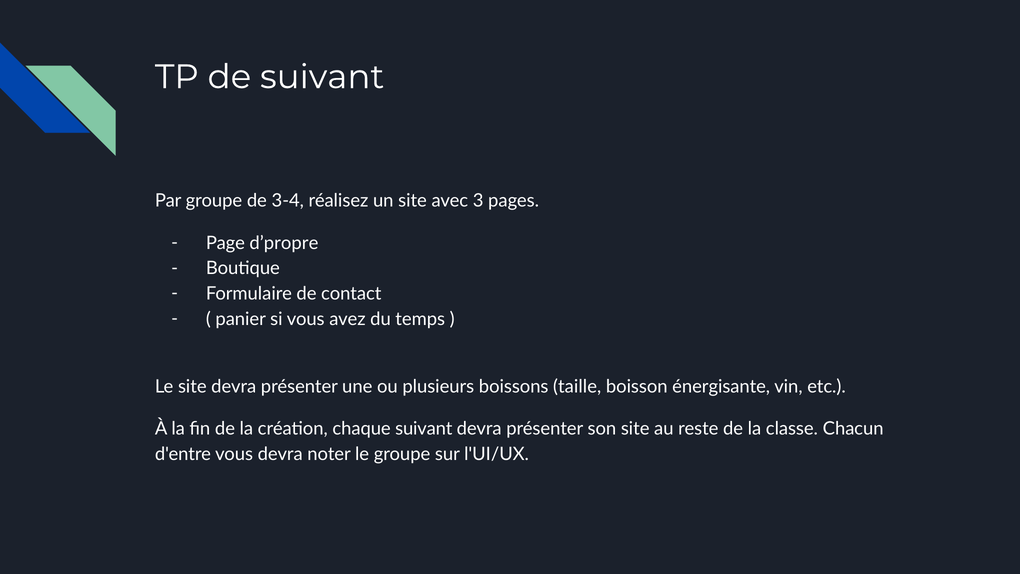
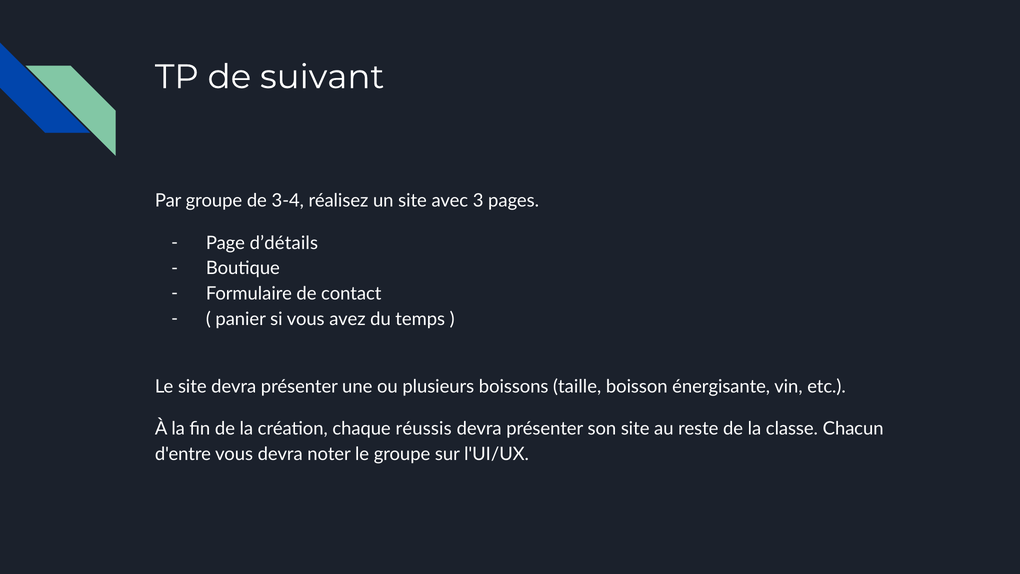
d’propre: d’propre -> d’détails (284, 243)
chaque suivant: suivant -> réussis (424, 429)
